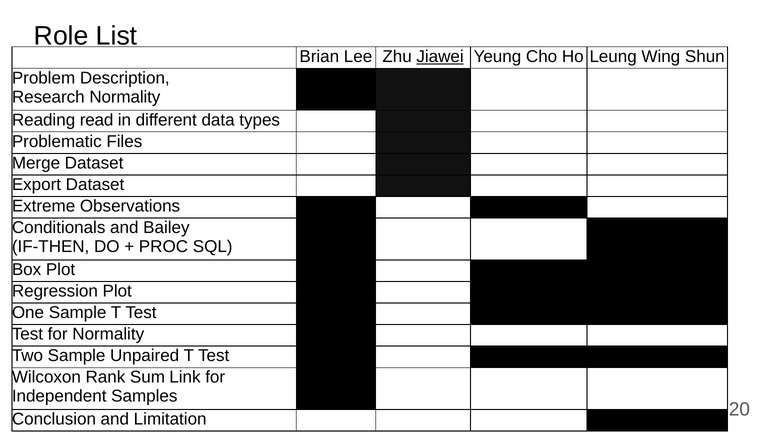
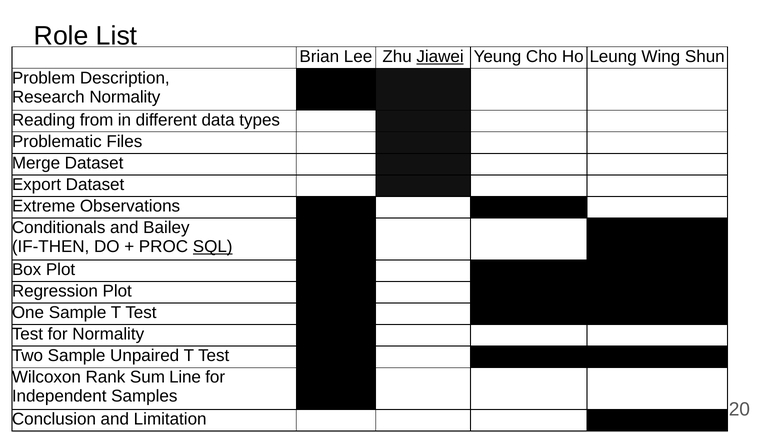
read: read -> from (97, 120)
SQL underline: none -> present (213, 247)
Link: Link -> Line (185, 377)
